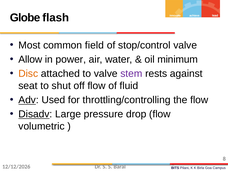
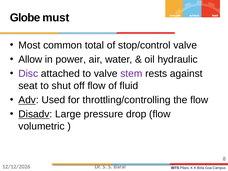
flash: flash -> must (56, 18)
field: field -> total (94, 45)
minimum: minimum -> hydraulic (178, 59)
Disc colour: orange -> purple (28, 74)
